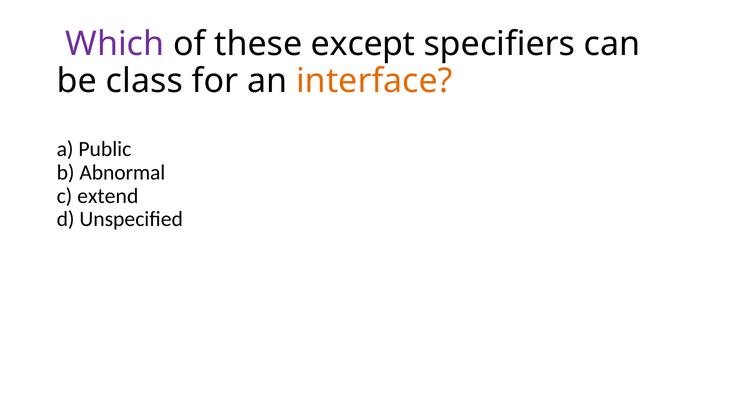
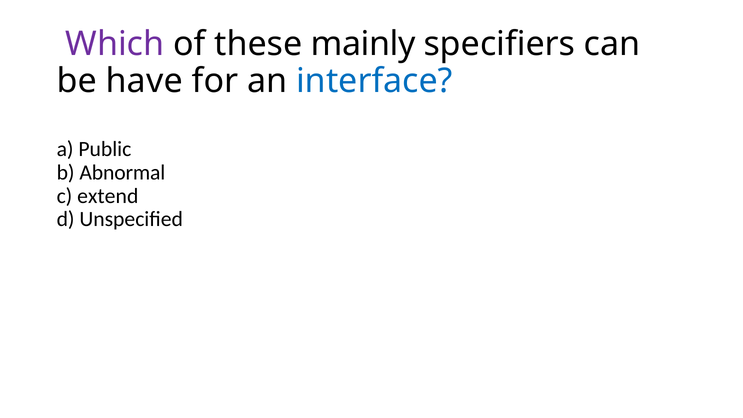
except: except -> mainly (363, 44)
class: class -> have (144, 81)
interface colour: orange -> blue (374, 81)
